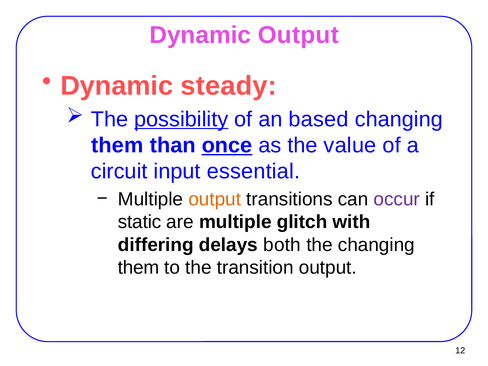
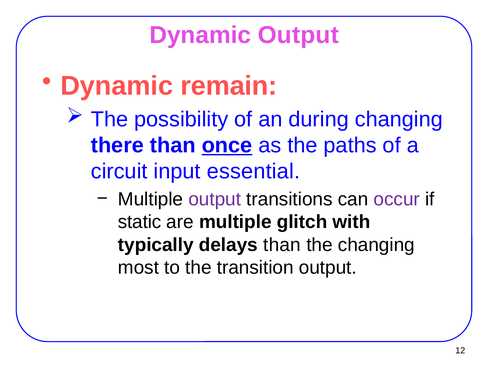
steady: steady -> remain (229, 86)
possibility underline: present -> none (181, 119)
based: based -> during (319, 119)
them: them -> there (117, 145)
value: value -> paths (350, 145)
output colour: orange -> purple (215, 199)
differing: differing -> typically (156, 245)
delays both: both -> than (282, 245)
them: them -> most (138, 268)
